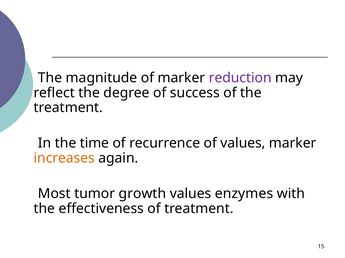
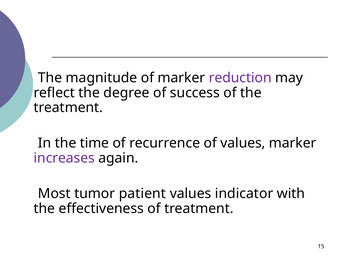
increases colour: orange -> purple (64, 159)
growth: growth -> patient (142, 194)
enzymes: enzymes -> indicator (244, 194)
